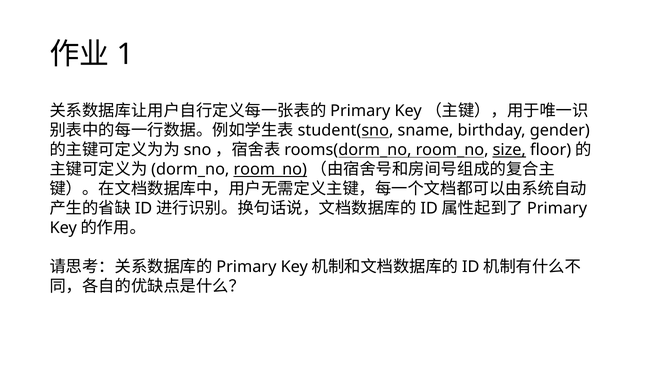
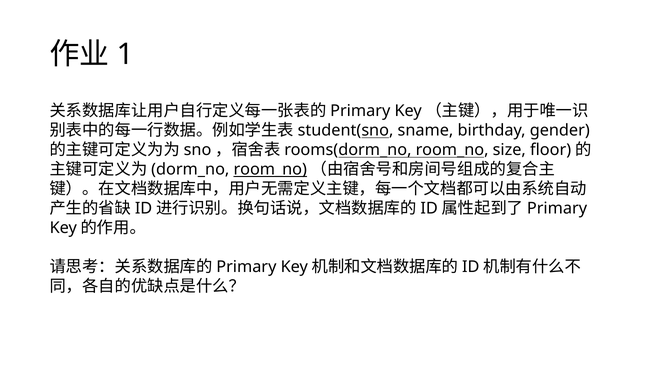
size underline: present -> none (509, 150)
